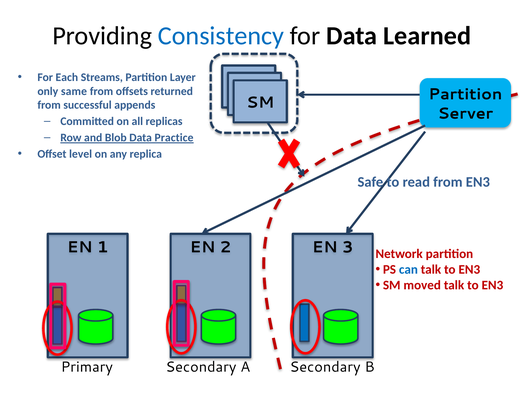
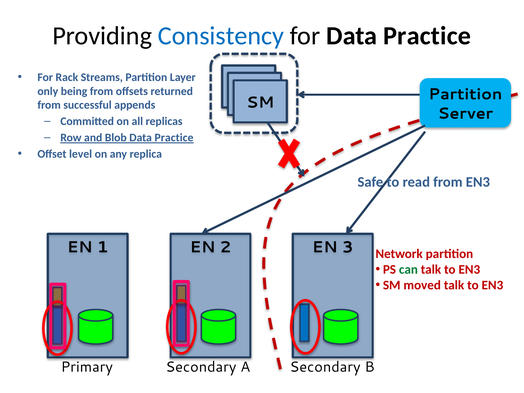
for Data Learned: Learned -> Practice (427, 36)
Each: Each -> Rack (67, 77)
same: same -> being (74, 91)
can colour: blue -> green (408, 270)
